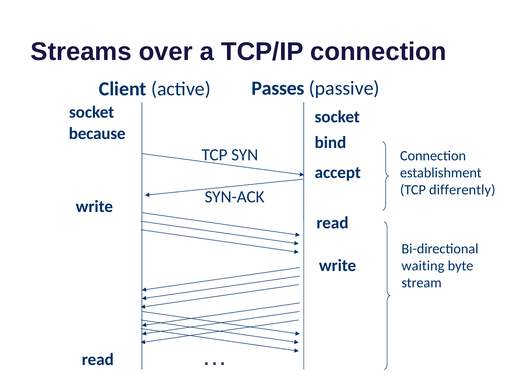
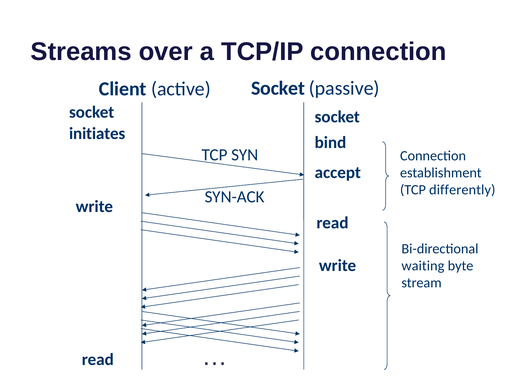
active Passes: Passes -> Socket (278, 88)
because: because -> initiates (97, 133)
